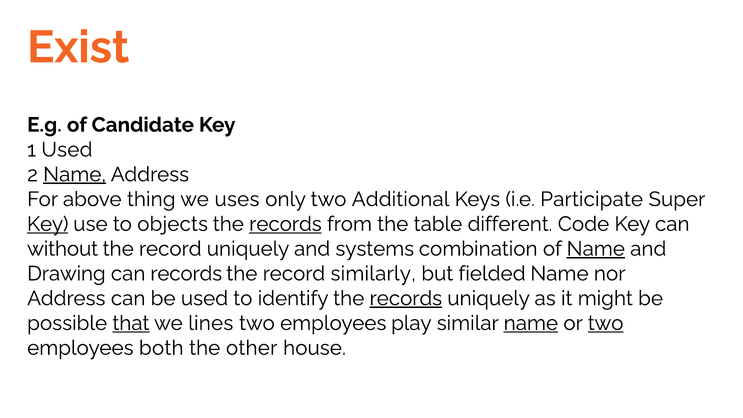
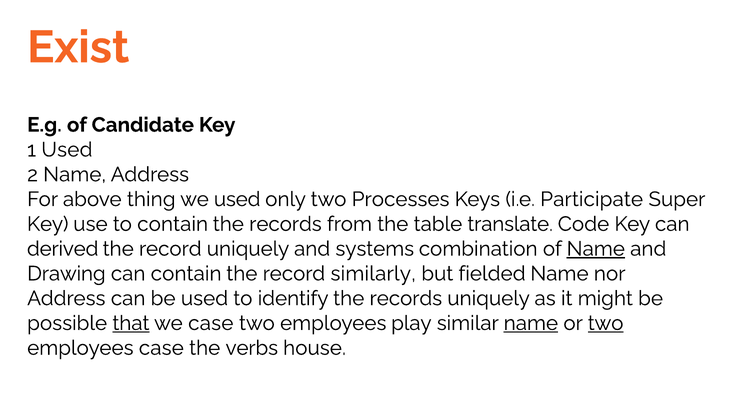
Name underline: present -> none (75, 174)
we uses: uses -> used (237, 199)
Additional: Additional -> Processes (401, 199)
Key underline: present -> none (48, 224)
to objects: objects -> contain (173, 224)
records underline: present -> none (285, 224)
different: different -> translate (510, 224)
without: without -> derived (63, 249)
can records: records -> contain (186, 274)
records underline: present -> none (406, 298)
we lines: lines -> case (211, 323)
employees both: both -> case (161, 348)
other: other -> verbs (252, 348)
